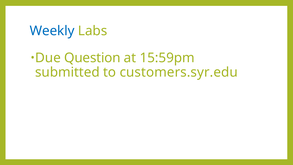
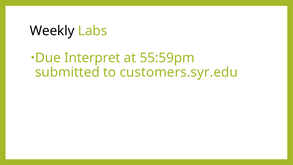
Weekly colour: blue -> black (52, 31)
Question: Question -> Interpret (92, 58)
15:59pm: 15:59pm -> 55:59pm (167, 58)
